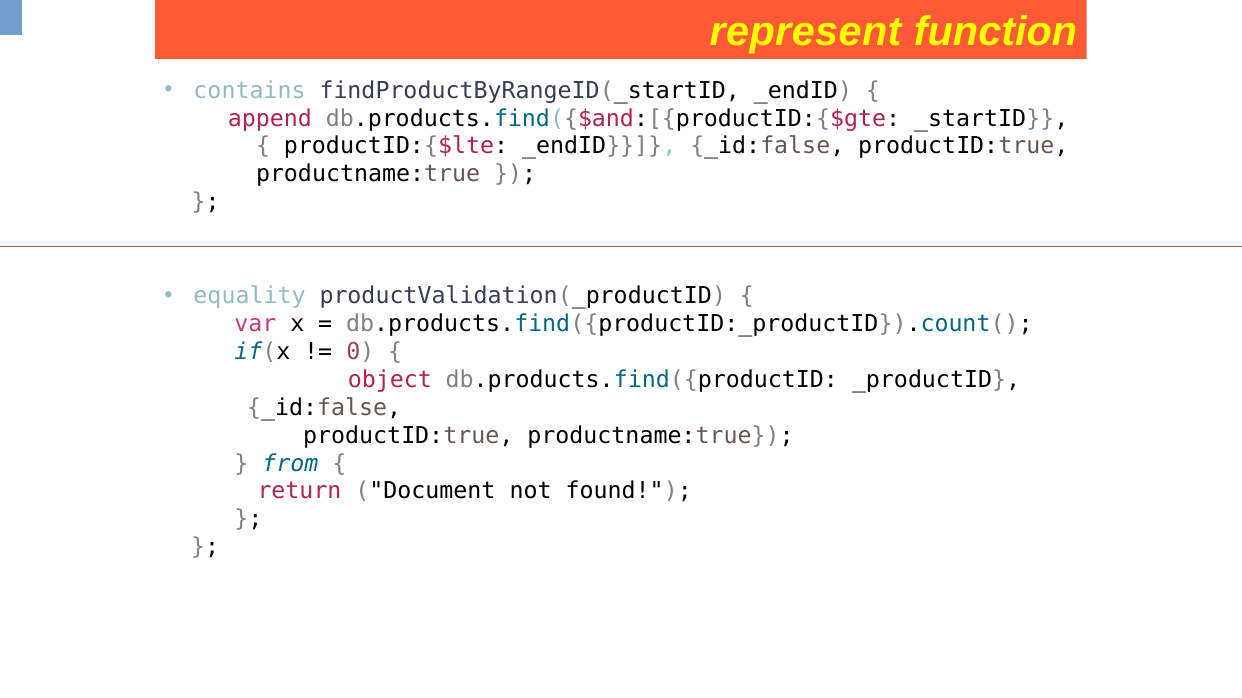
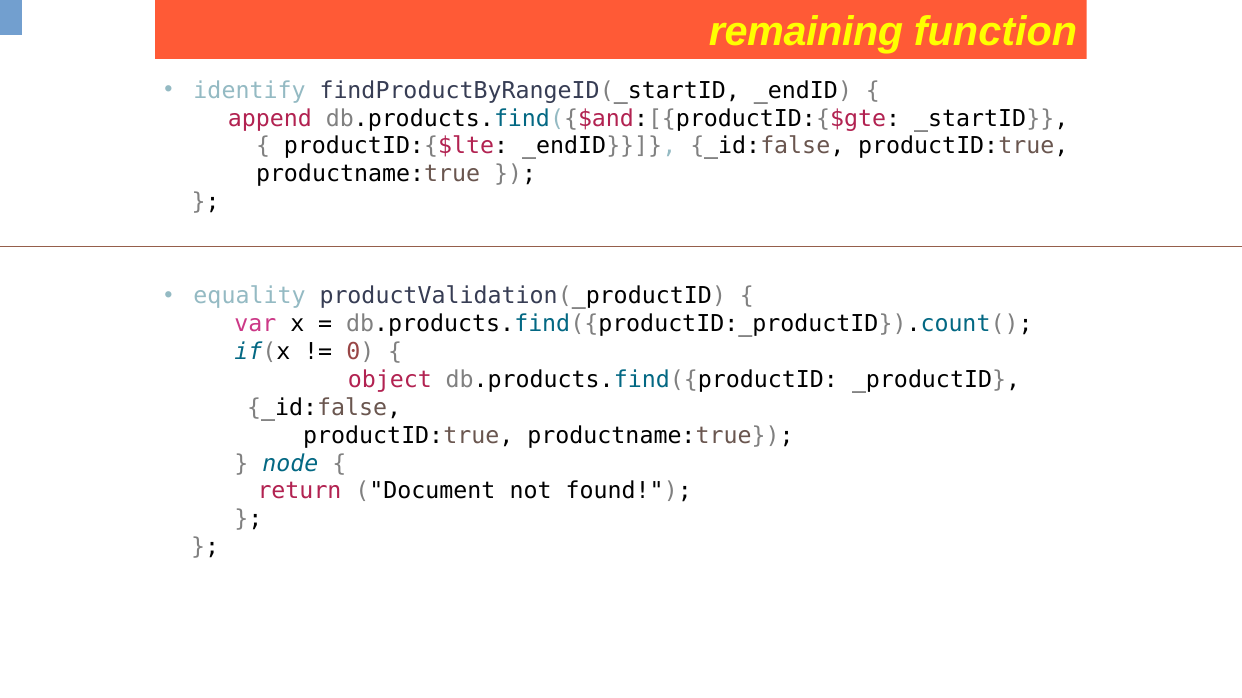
represent: represent -> remaining (806, 32)
contains: contains -> identify (250, 91)
from: from -> node (290, 464)
